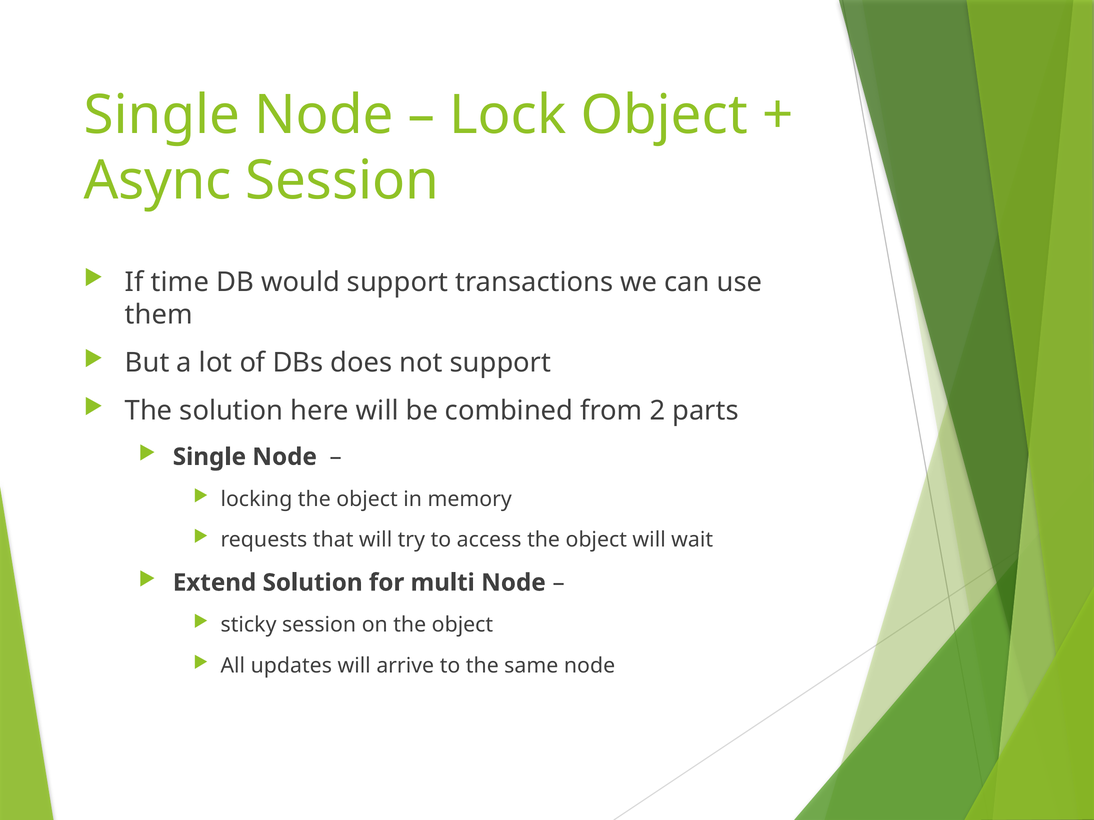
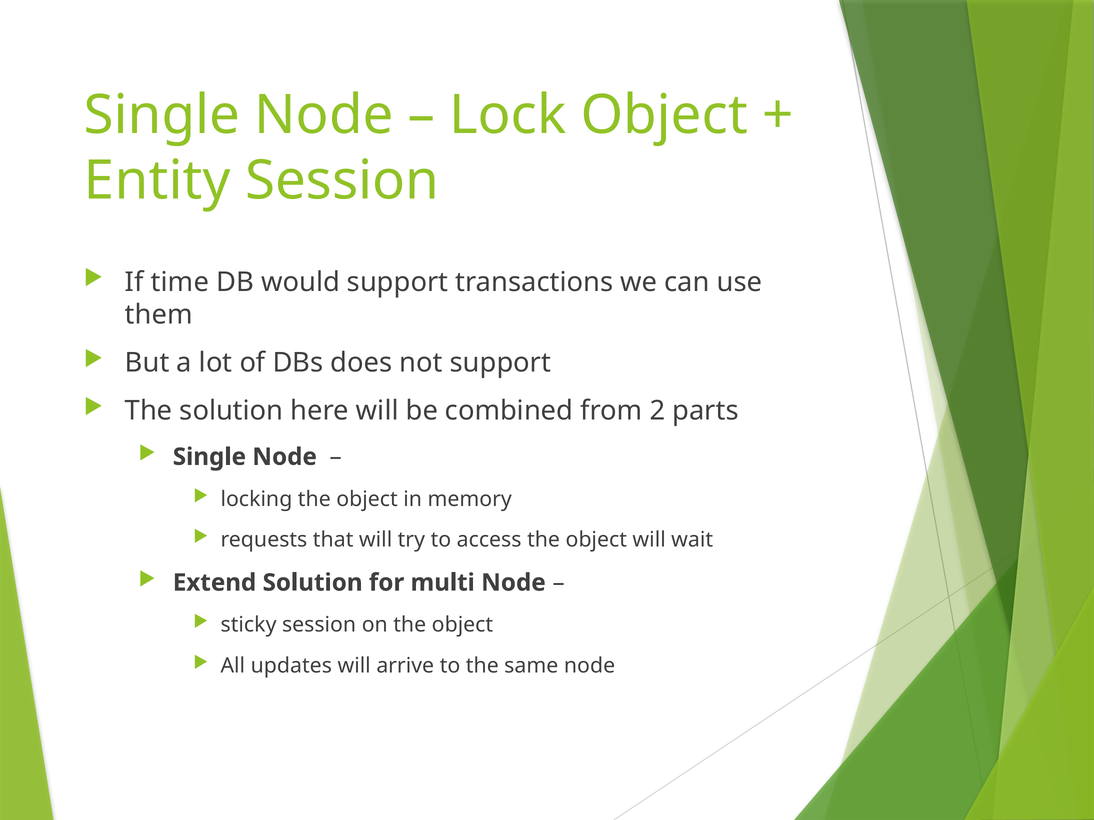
Async: Async -> Entity (157, 181)
